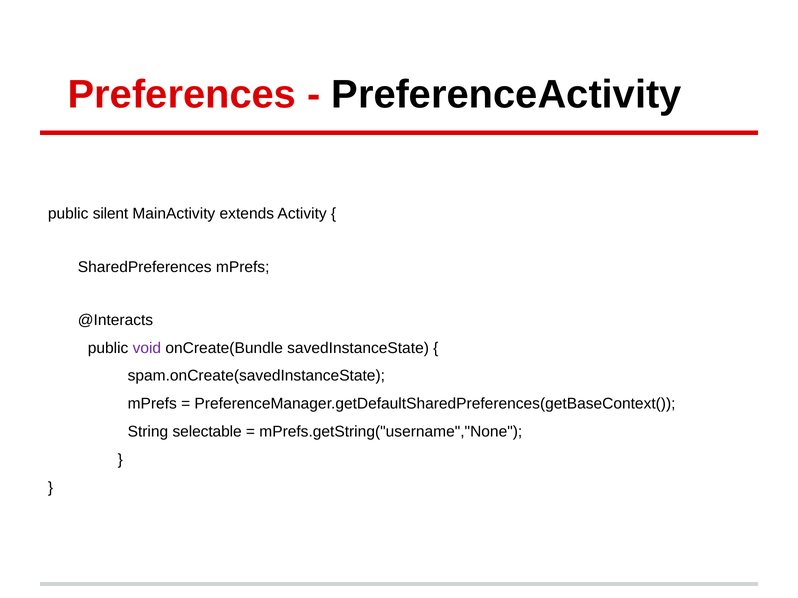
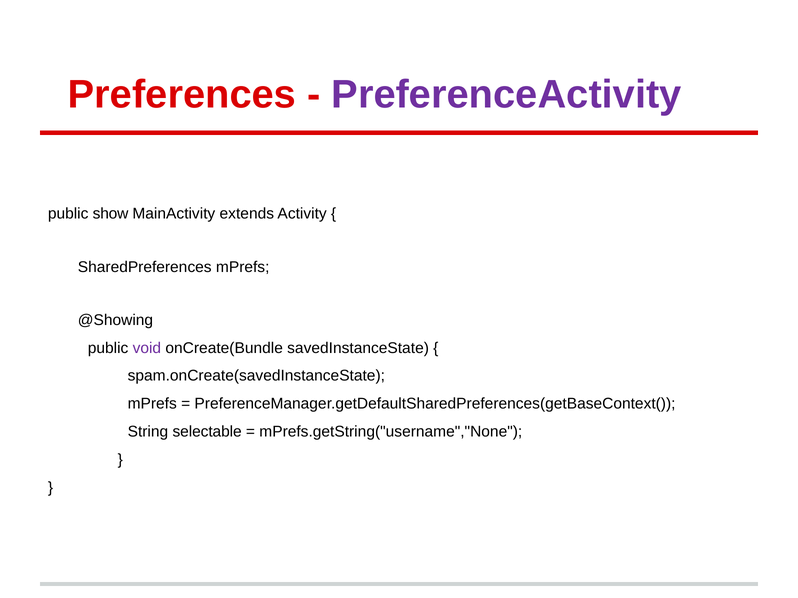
PreferenceActivity colour: black -> purple (507, 95)
silent: silent -> show (111, 214)
@Interacts: @Interacts -> @Showing (115, 320)
